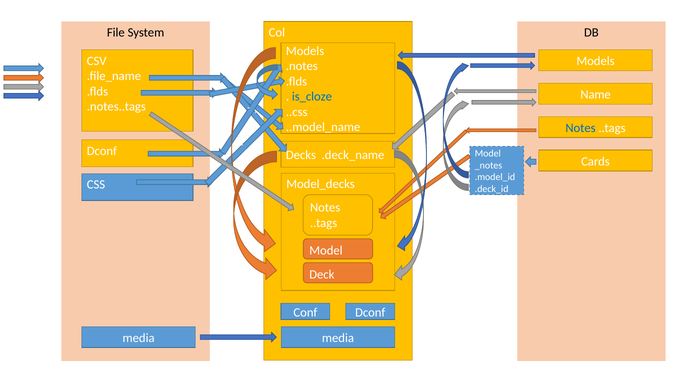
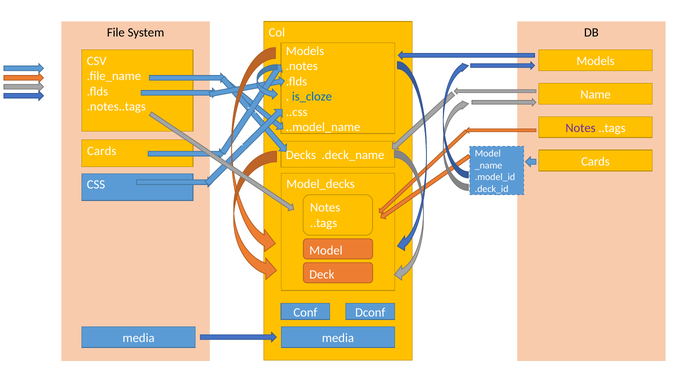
Notes colour: blue -> purple (581, 128)
Dconf: Dconf -> Cards (102, 151)
_notes: _notes -> _name (489, 165)
